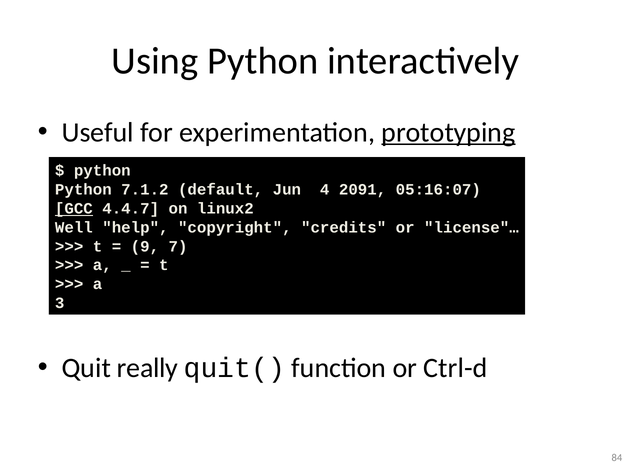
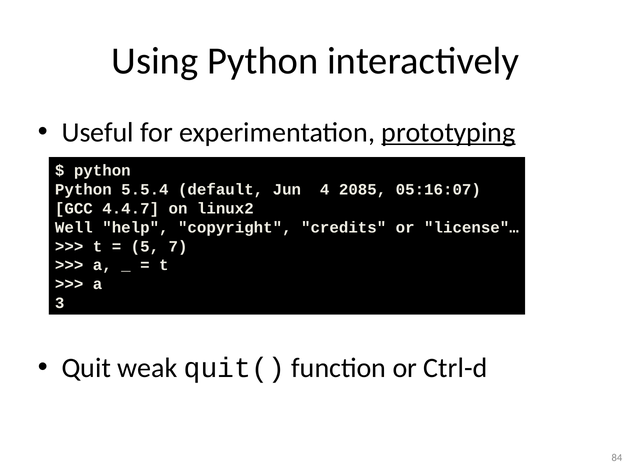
7.1.2: 7.1.2 -> 5.5.4 (145, 190)
2091: 2091 -> 2085 (363, 190)
GCC underline: present -> none (74, 209)
9: 9 -> 5 (145, 246)
really: really -> weak (147, 368)
